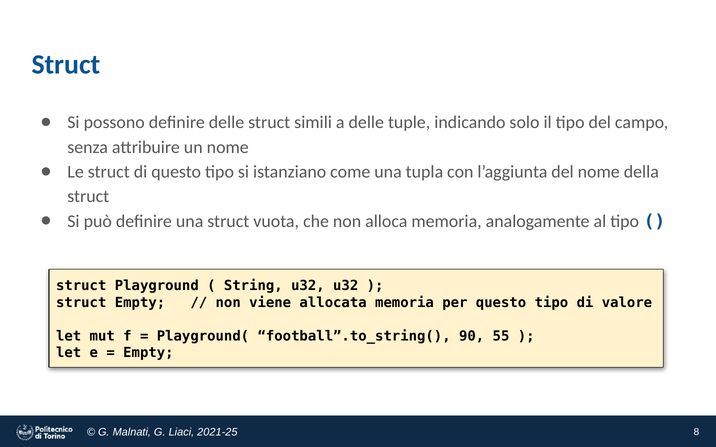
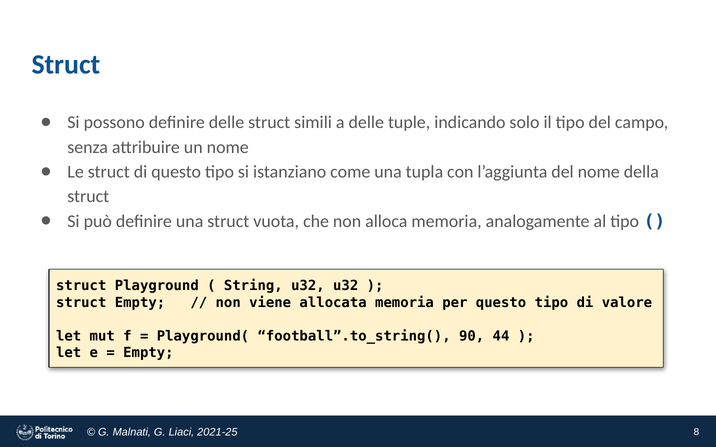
55: 55 -> 44 (501, 336)
